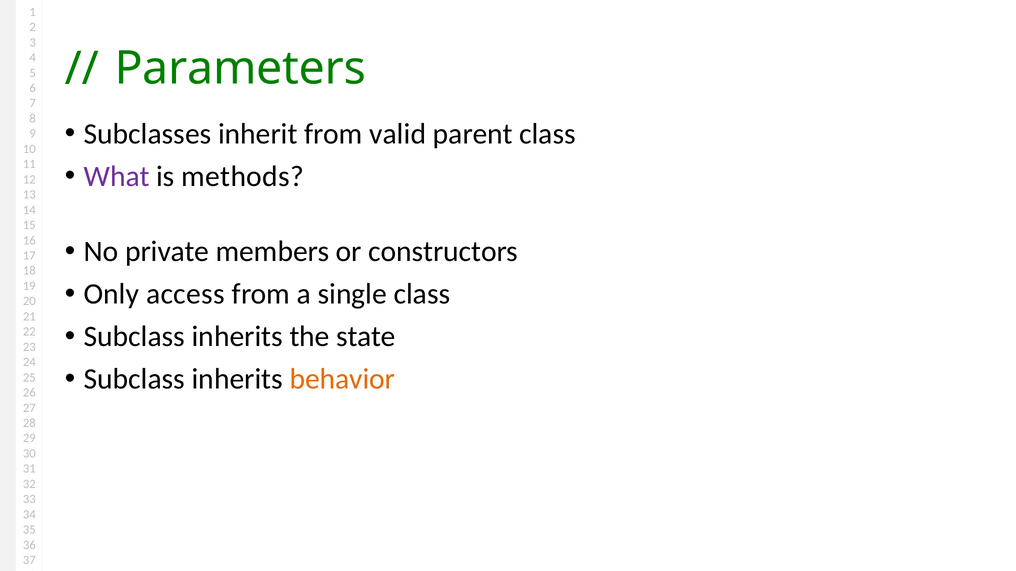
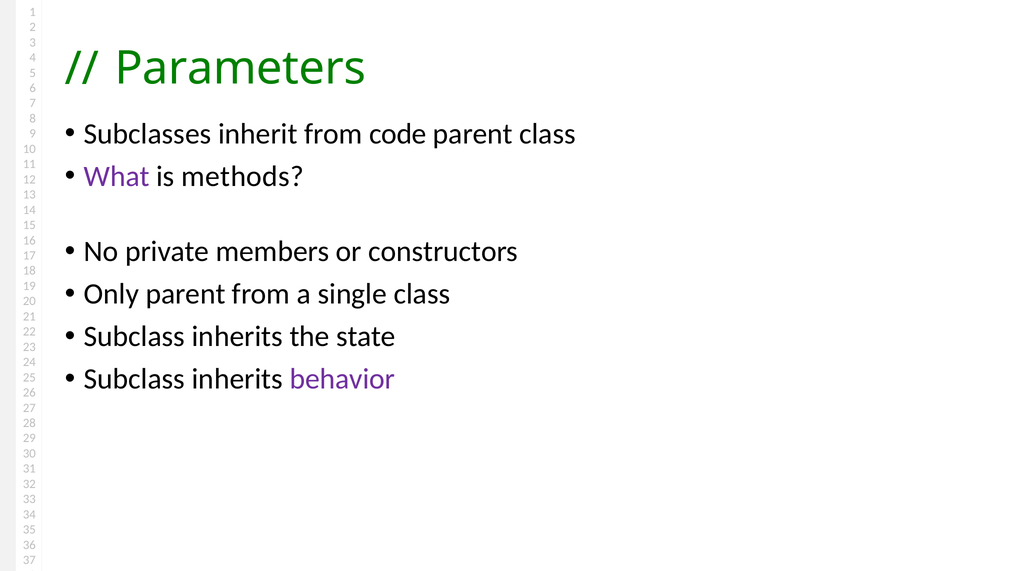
valid: valid -> code (398, 134)
Only access: access -> parent (186, 294)
behavior colour: orange -> purple (342, 379)
